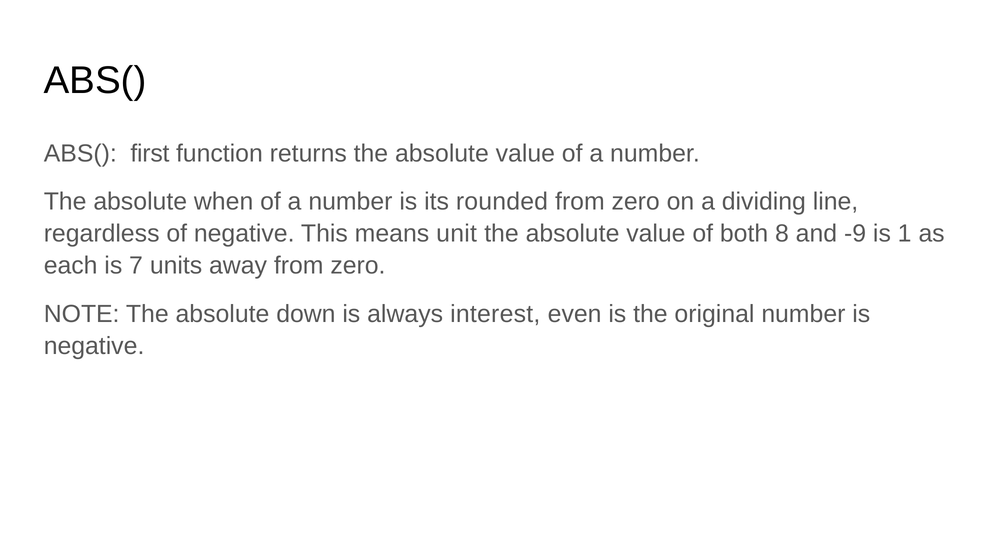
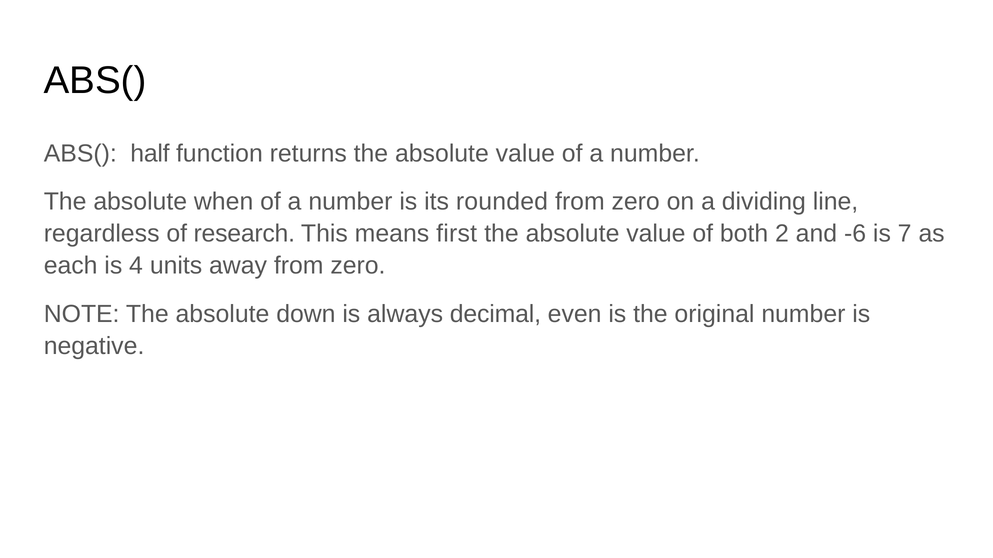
first: first -> half (150, 154)
of negative: negative -> research (244, 234)
unit: unit -> first (457, 234)
8: 8 -> 2 (782, 234)
-9: -9 -> -6 (855, 234)
1: 1 -> 7 (905, 234)
7: 7 -> 4 (136, 266)
interest: interest -> decimal (495, 314)
